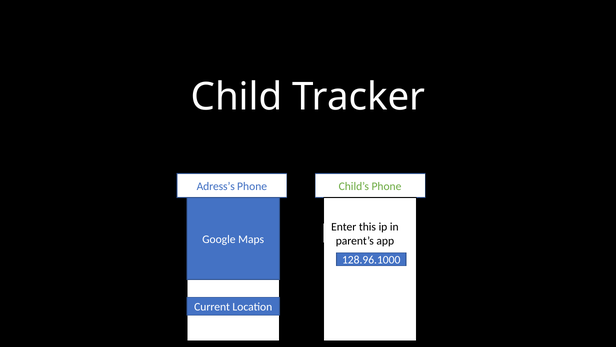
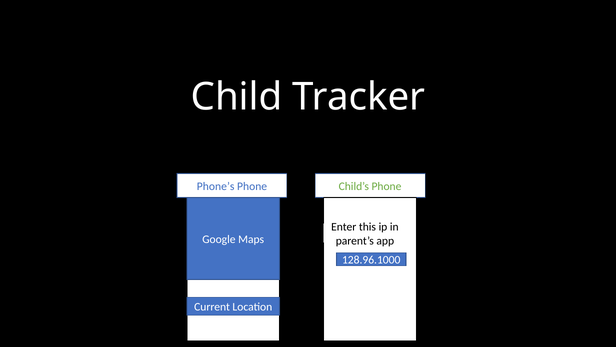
Adress’s: Adress’s -> Phone’s (216, 186)
